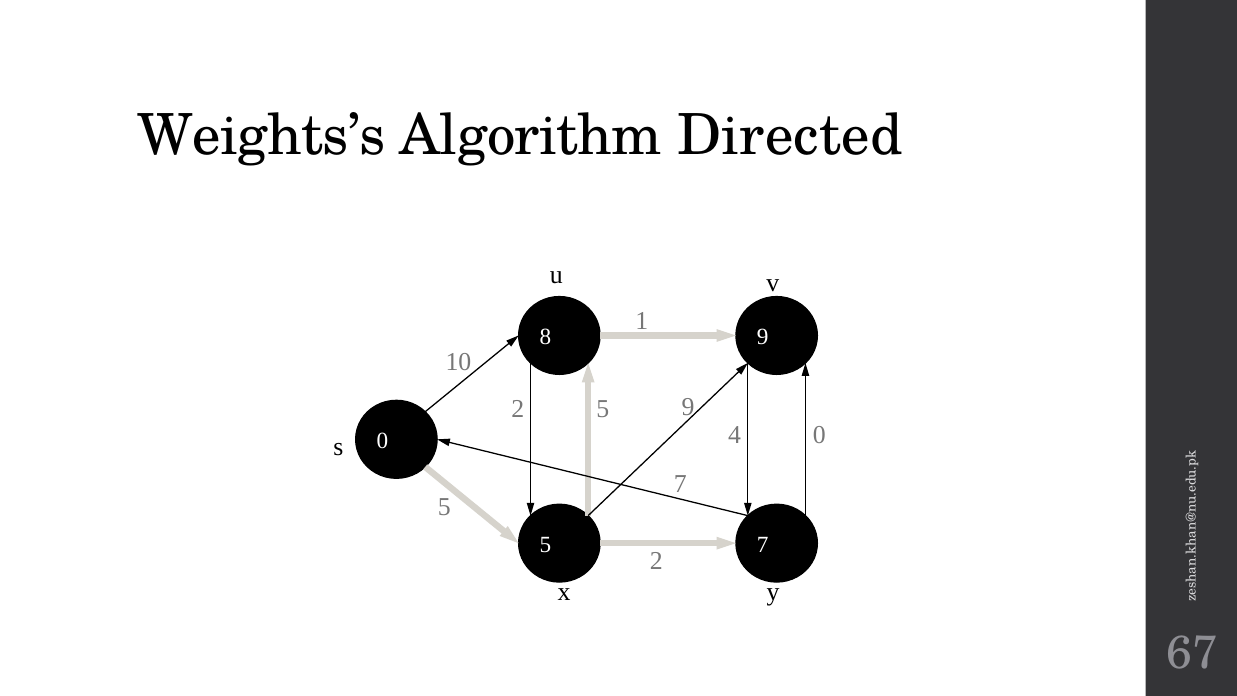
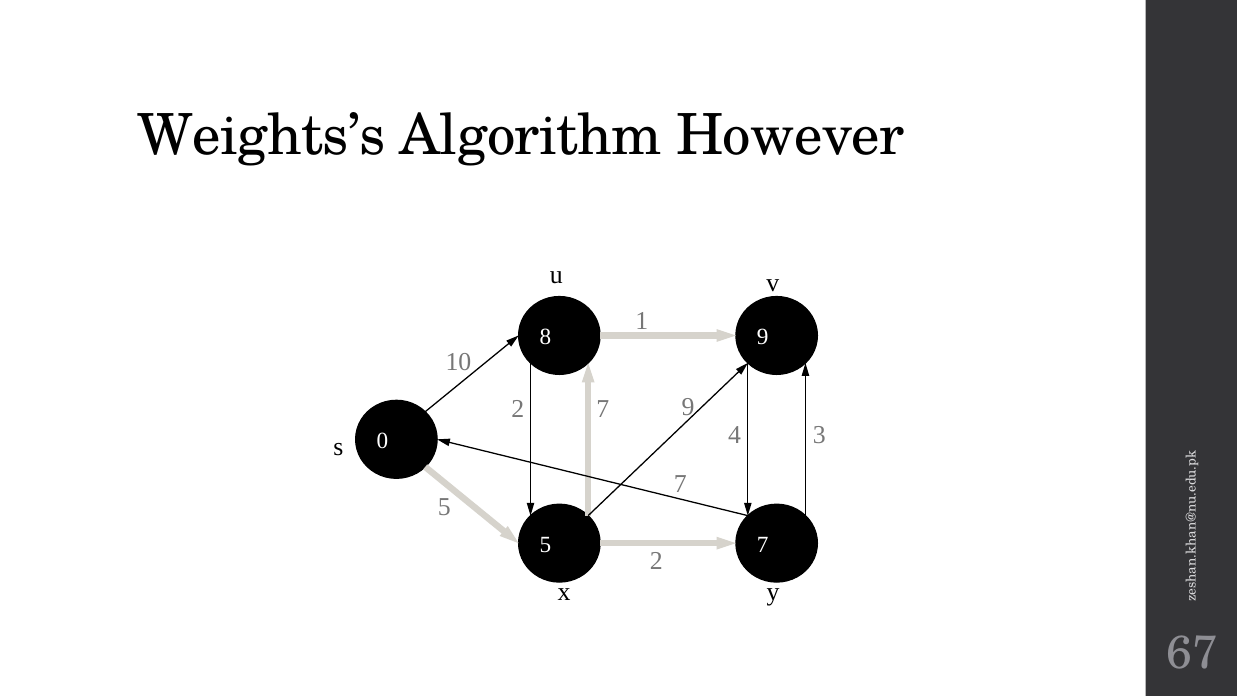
Directed: Directed -> However (791, 136)
2 5: 5 -> 7 (603, 409)
4 0: 0 -> 3 (819, 435)
